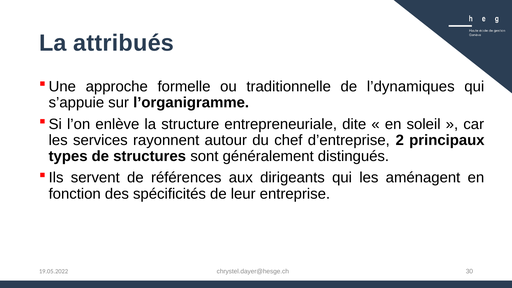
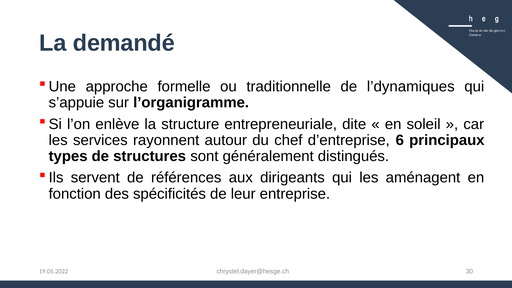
attribués: attribués -> demandé (124, 43)
2: 2 -> 6 (400, 140)
